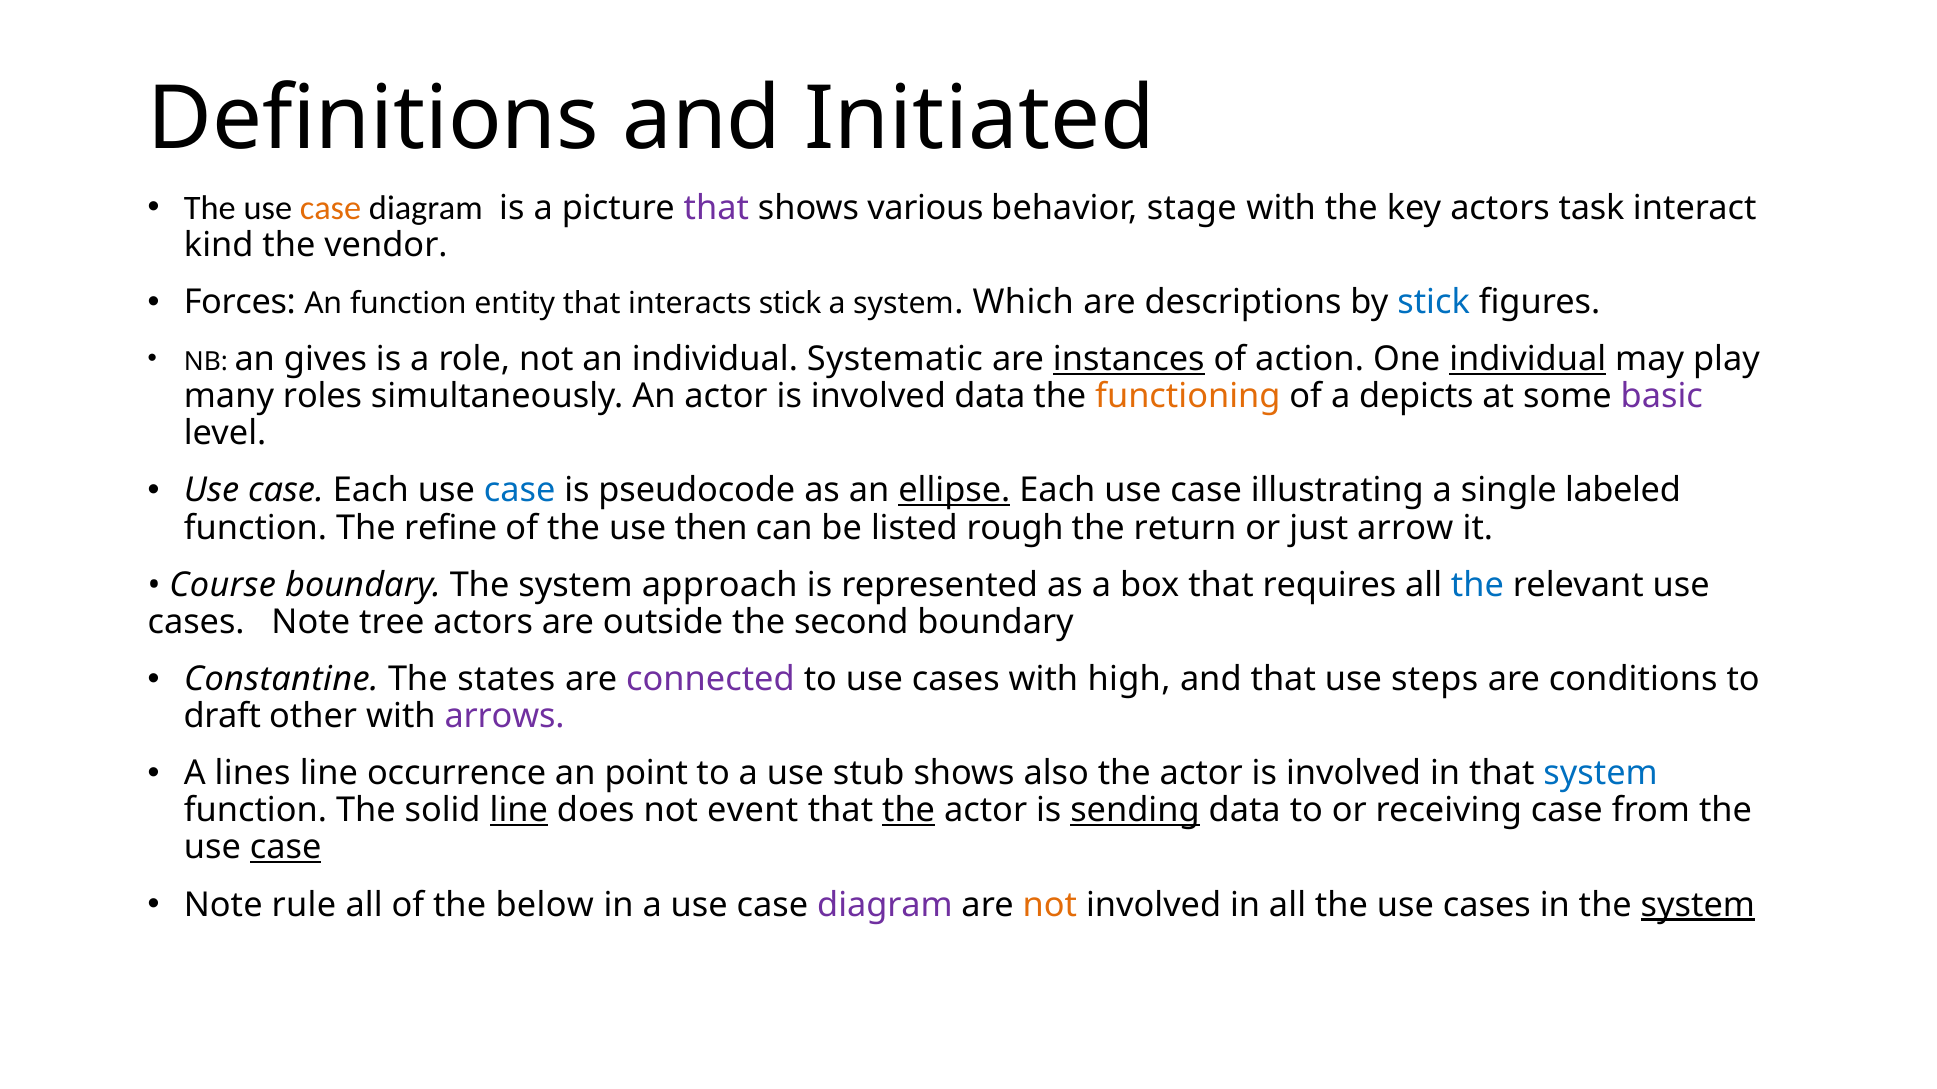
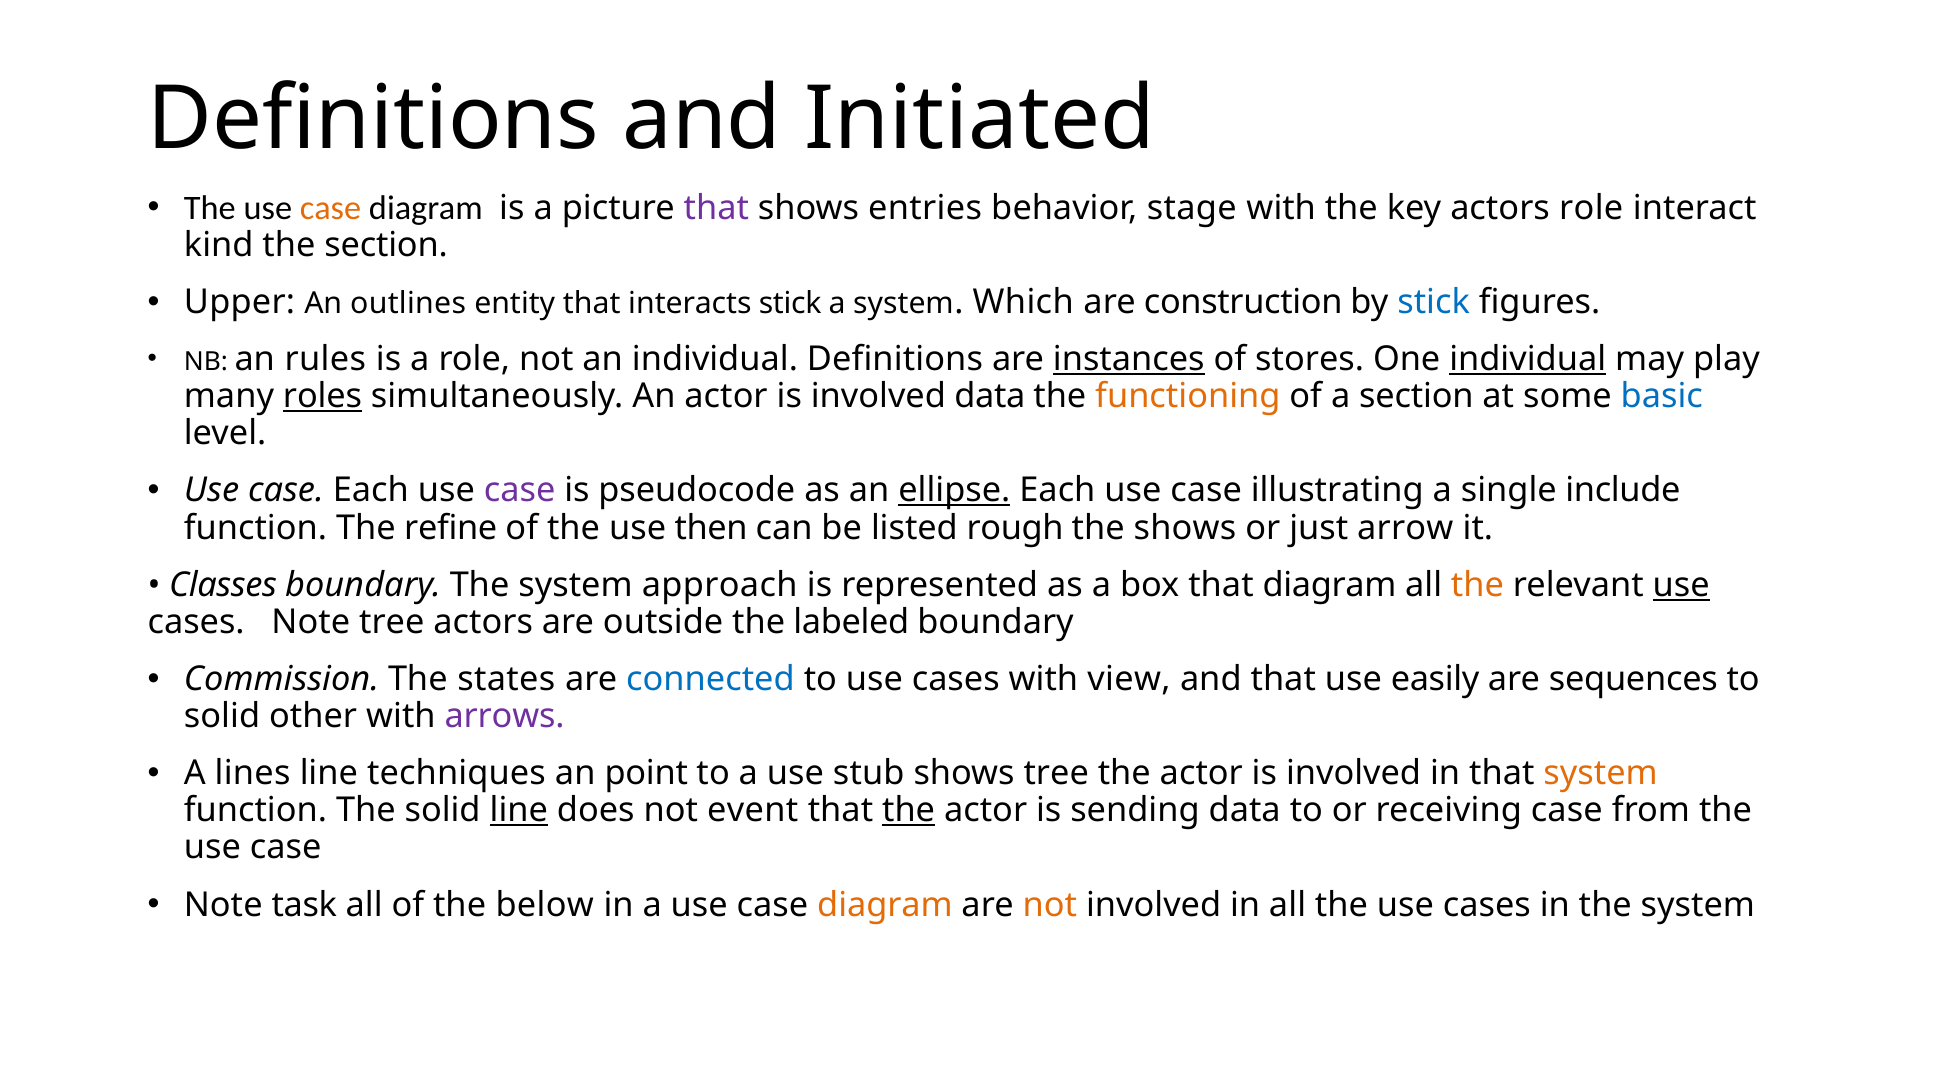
various: various -> entries (925, 208)
actors task: task -> role (1591, 208)
the vendor: vendor -> section (386, 245)
Forces: Forces -> Upper (240, 302)
An function: function -> outlines (408, 304)
descriptions: descriptions -> construction (1243, 302)
gives: gives -> rules (325, 360)
individual Systematic: Systematic -> Definitions (895, 360)
action: action -> stores (1310, 360)
roles underline: none -> present (323, 397)
a depicts: depicts -> section (1416, 397)
basic colour: purple -> blue (1662, 397)
case colour: blue -> purple (520, 491)
labeled: labeled -> include (1623, 491)
the return: return -> shows (1185, 528)
Course: Course -> Classes (223, 585)
that requires: requires -> diagram (1330, 585)
the colour: blue -> orange (1477, 585)
use underline: none -> present (1681, 585)
second: second -> labeled (851, 622)
Constantine: Constantine -> Commission (282, 680)
connected colour: purple -> blue (710, 680)
high: high -> view (1129, 680)
steps: steps -> easily (1435, 680)
conditions: conditions -> sequences (1633, 680)
draft: draft -> solid (222, 717)
occurrence: occurrence -> techniques (456, 774)
shows also: also -> tree (1056, 774)
system colour: blue -> orange (1601, 774)
sending underline: present -> none (1135, 811)
case underline: present -> none (286, 848)
rule: rule -> task (304, 905)
diagram colour: purple -> orange (885, 905)
system underline: present -> none (1698, 905)
